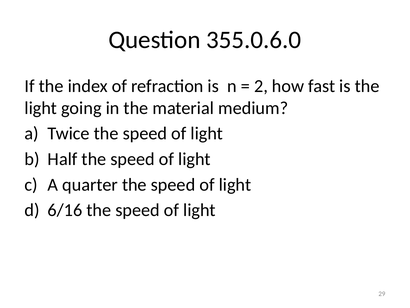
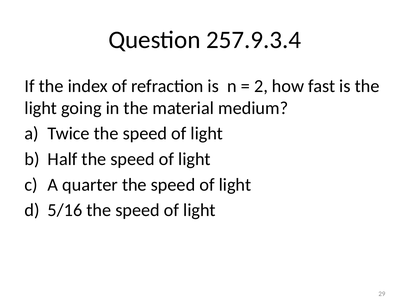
355.0.6.0: 355.0.6.0 -> 257.9.3.4 (254, 40)
6/16: 6/16 -> 5/16 (65, 210)
